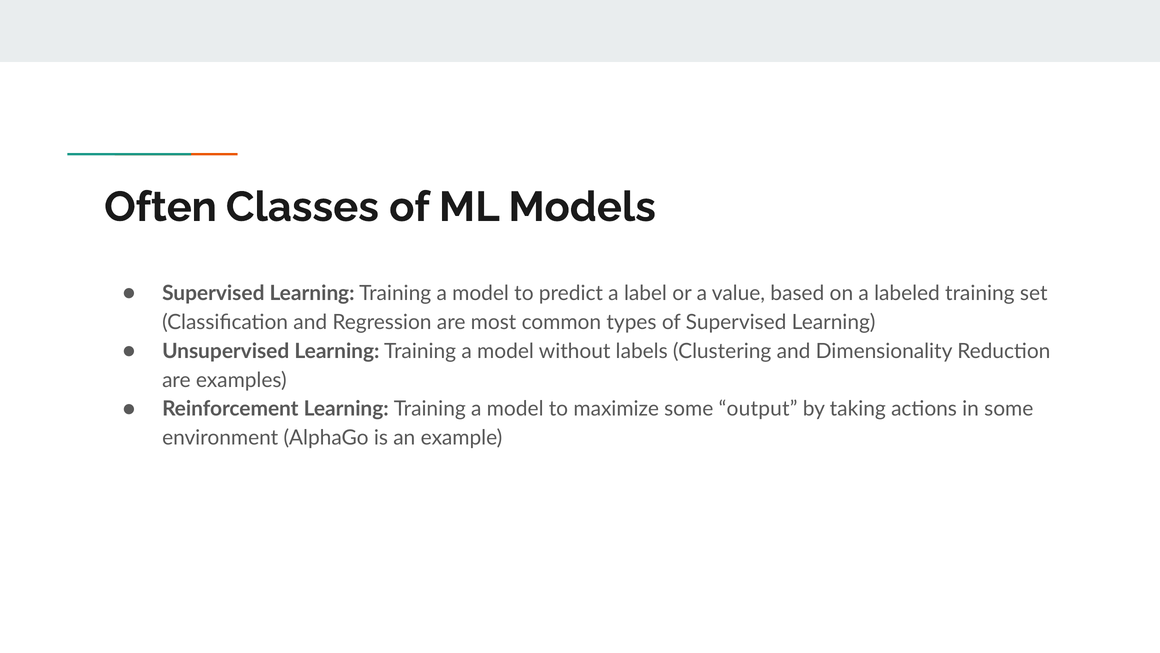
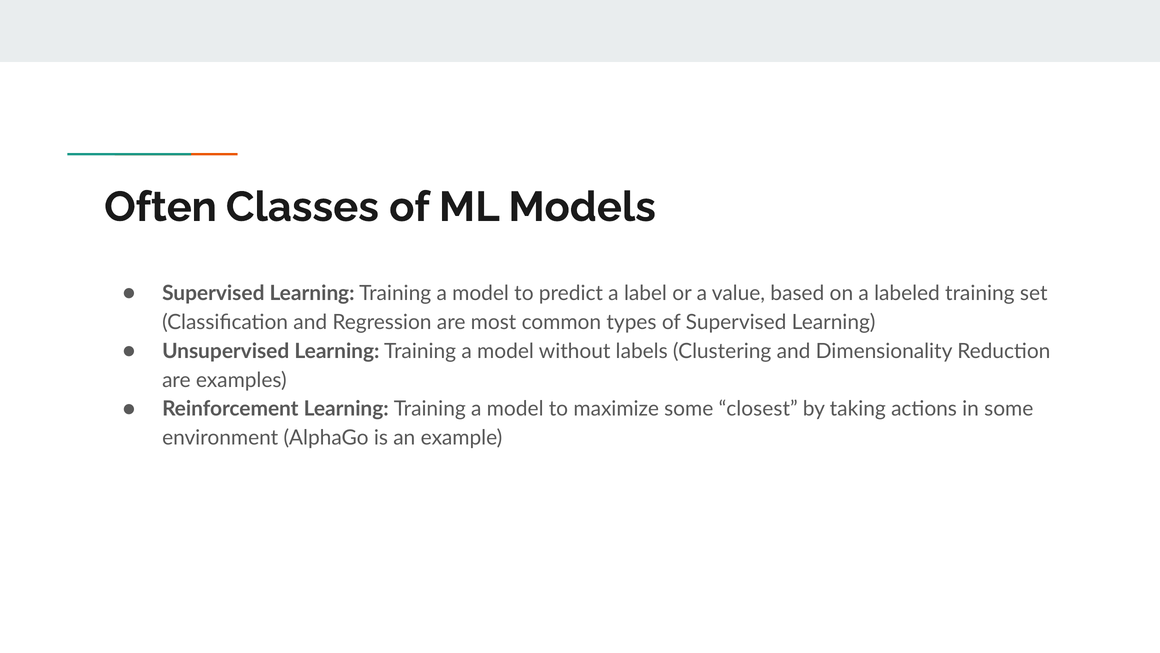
output: output -> closest (758, 409)
